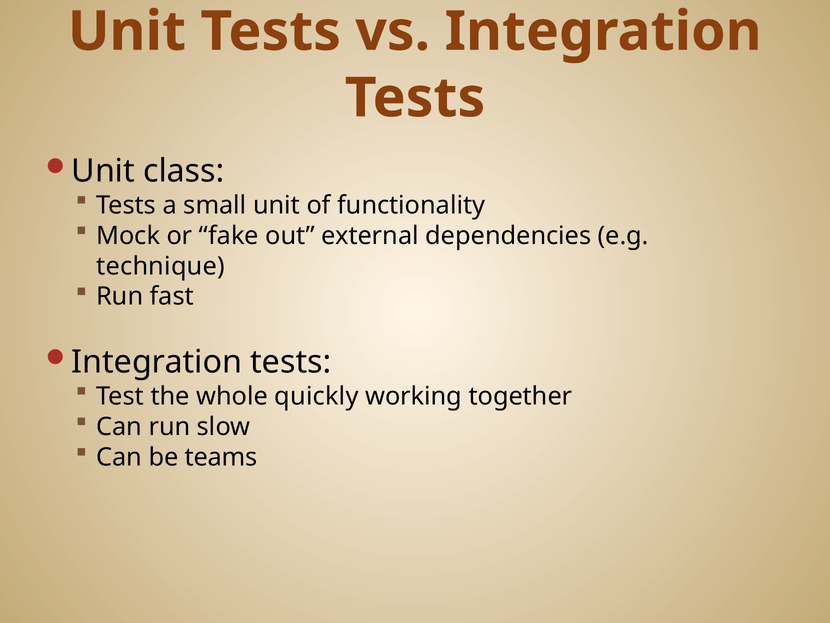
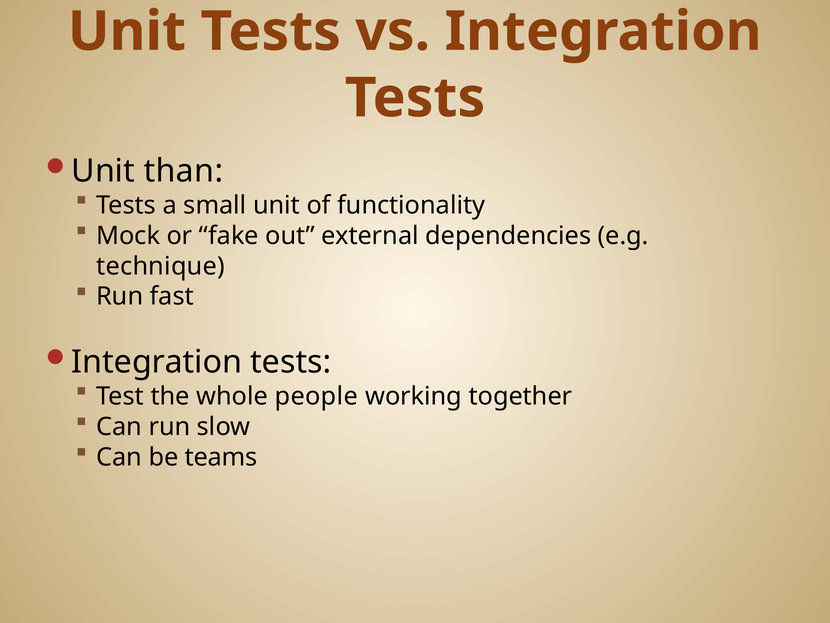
class: class -> than (184, 171)
quickly: quickly -> people (316, 396)
